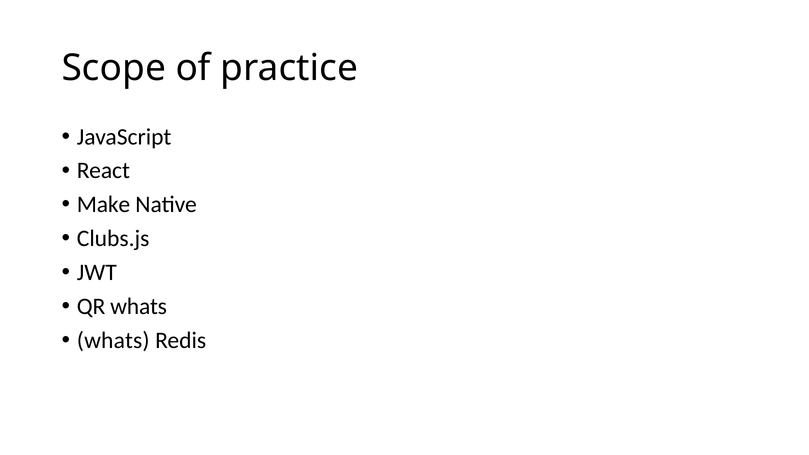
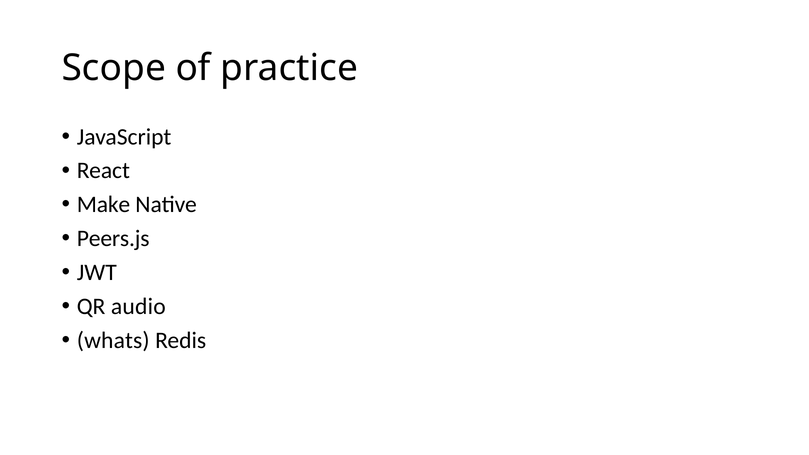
Clubs.js: Clubs.js -> Peers.js (113, 239)
QR whats: whats -> audio (138, 306)
